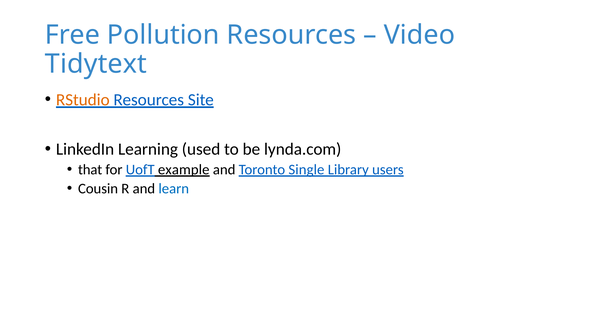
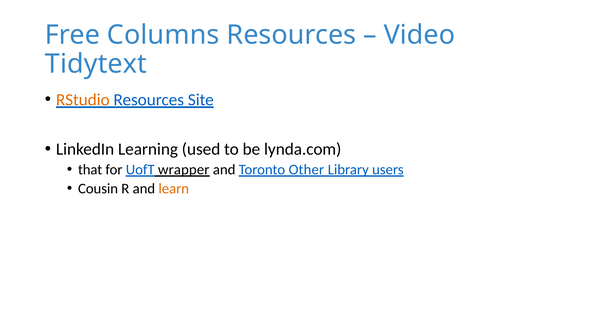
Pollution: Pollution -> Columns (163, 35)
example: example -> wrapper (184, 170)
Single: Single -> Other (306, 170)
learn colour: blue -> orange (174, 189)
